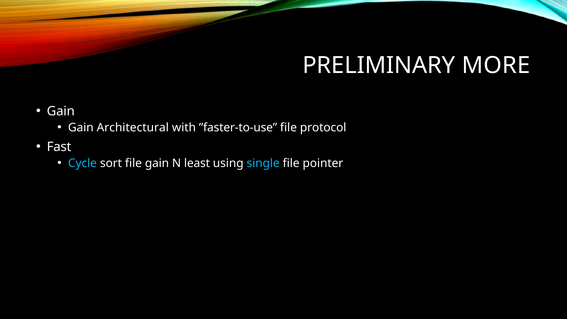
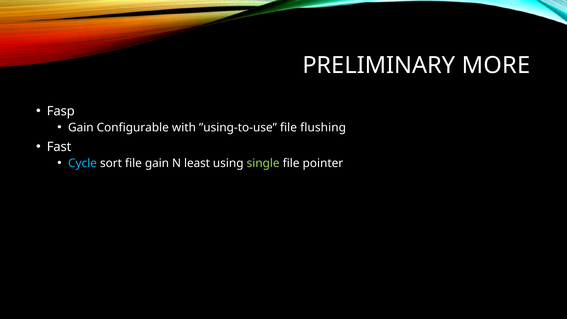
Gain: Gain -> Fasp (61, 111)
Architectural: Architectural -> Configurable (133, 127)
”faster-to-use: ”faster-to-use -> ”using-to-use (238, 127)
protocol: protocol -> flushing (323, 127)
single colour: light blue -> light green (263, 163)
